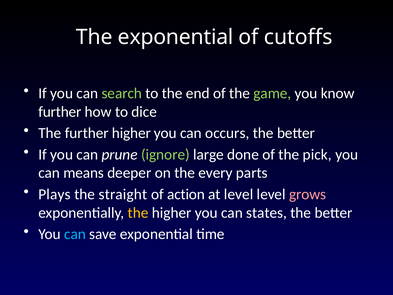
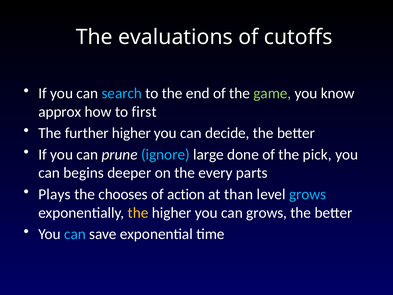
The exponential: exponential -> evaluations (175, 37)
search colour: light green -> light blue (122, 93)
further: further -> approx (60, 112)
dice: dice -> first (144, 112)
occurs: occurs -> decide (227, 133)
ignore colour: light green -> light blue (165, 154)
means: means -> begins (84, 173)
straight: straight -> chooses (123, 194)
at level: level -> than (239, 194)
grows colour: pink -> light blue (308, 194)
can states: states -> grows (267, 213)
